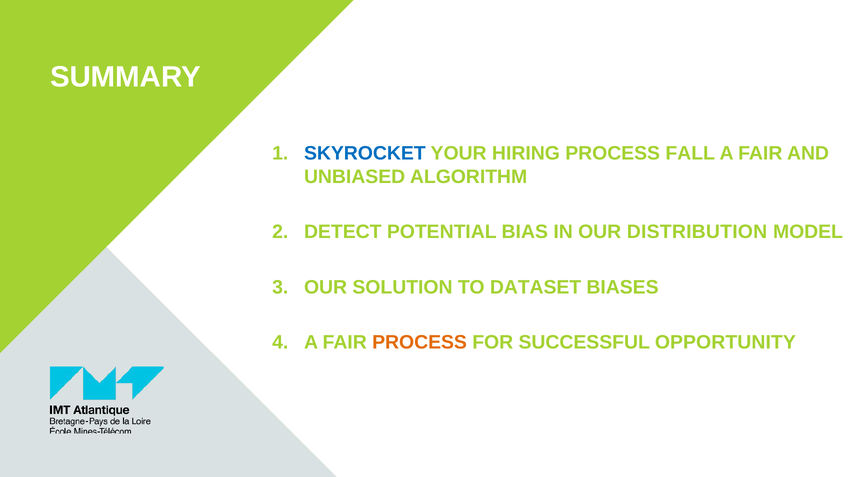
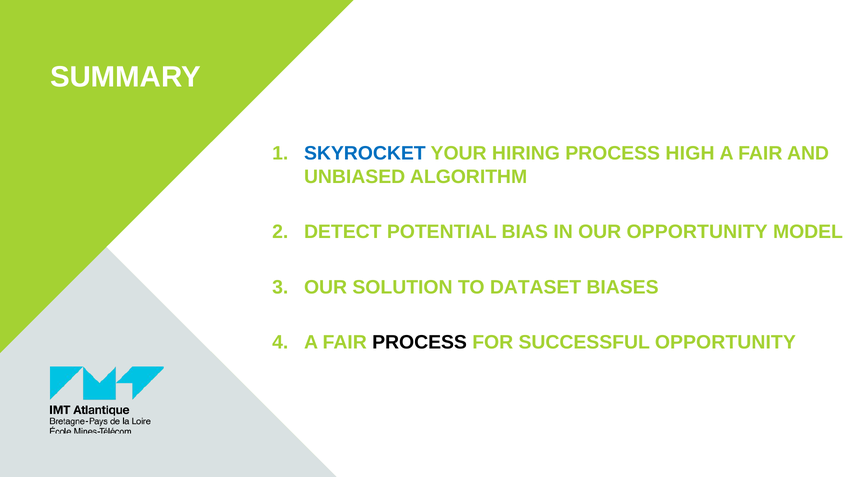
FALL: FALL -> HIGH (690, 154)
OUR DISTRIBUTION: DISTRIBUTION -> OPPORTUNITY (697, 232)
PROCESS colour: orange -> black (420, 343)
